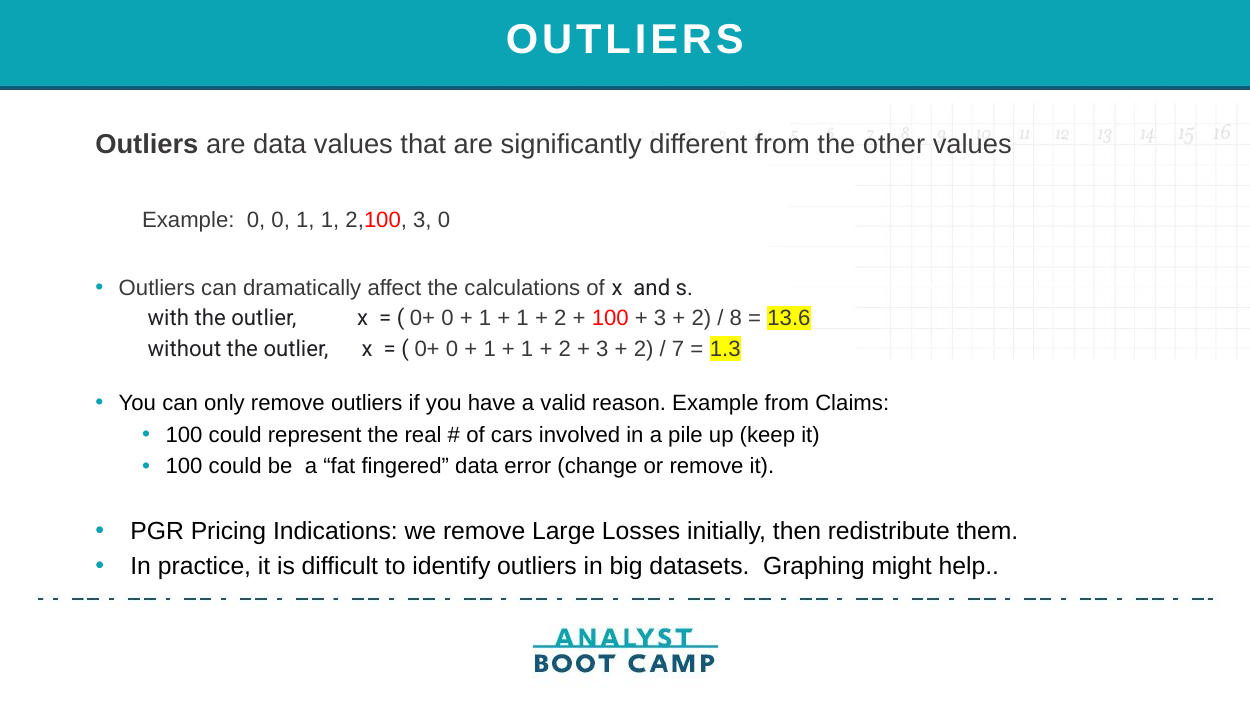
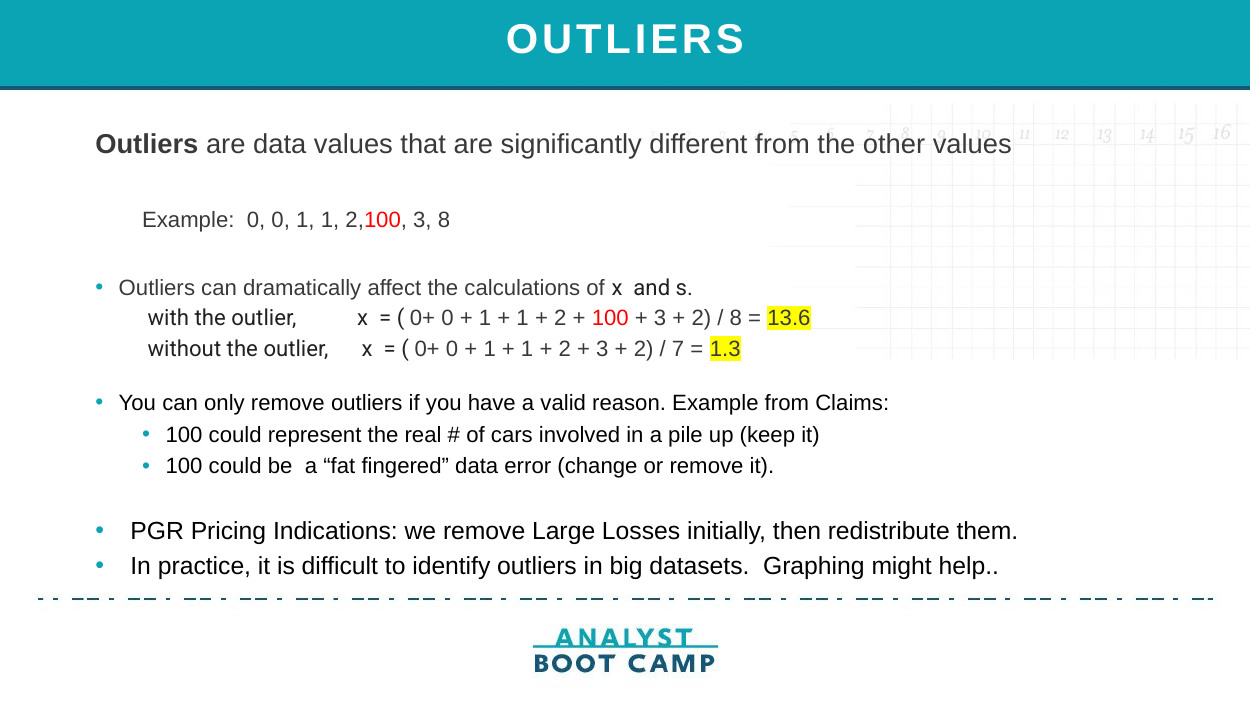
3 0: 0 -> 8 (444, 221)
